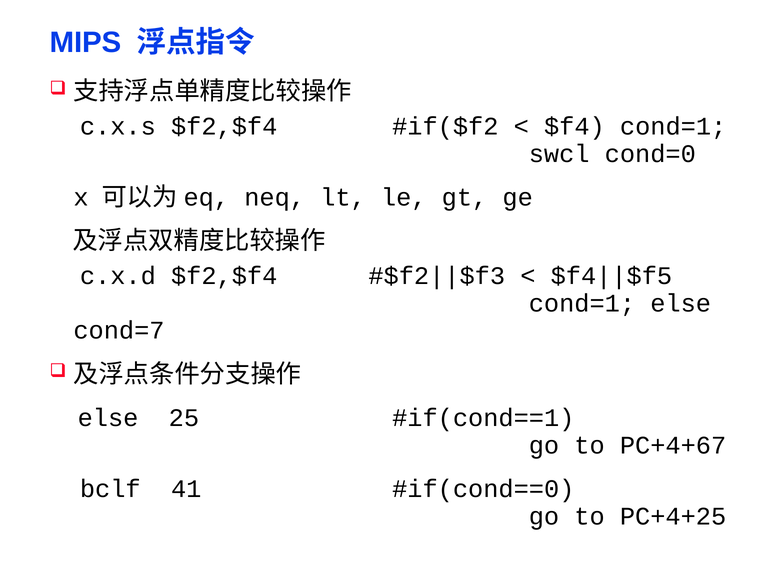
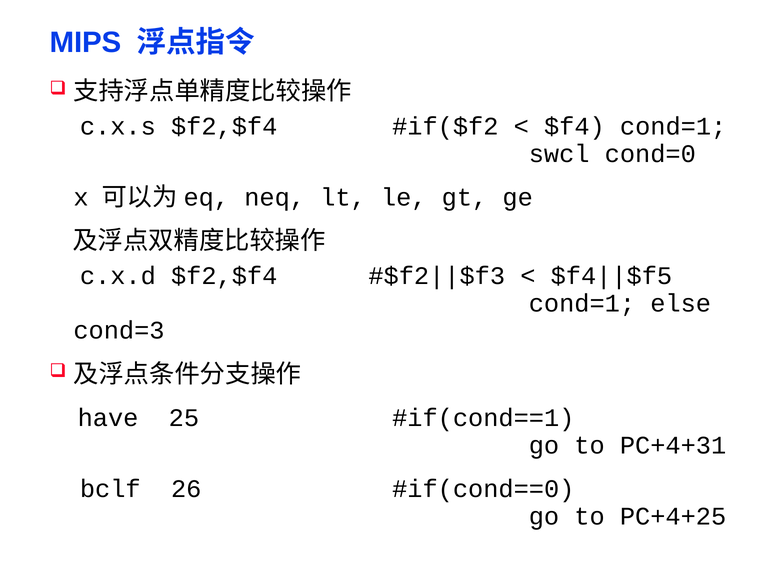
cond=7: cond=7 -> cond=3 (119, 331)
else: else -> have (108, 418)
PC+4+67: PC+4+67 -> PC+4+31 (673, 446)
41: 41 -> 26 (186, 489)
